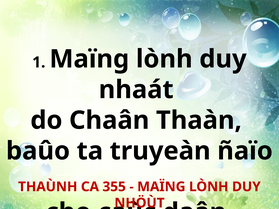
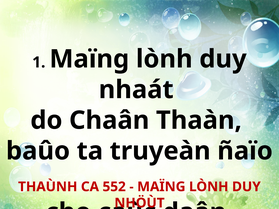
355: 355 -> 552 (114, 187)
